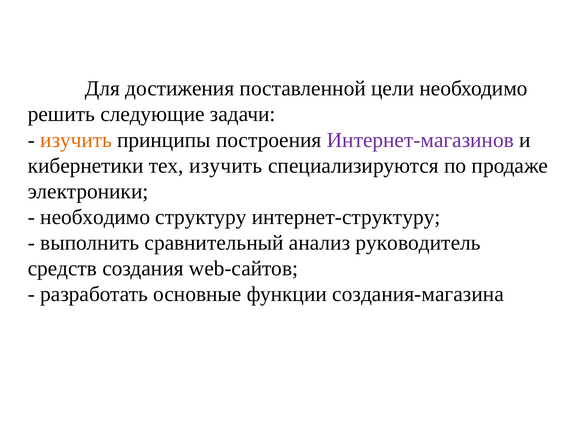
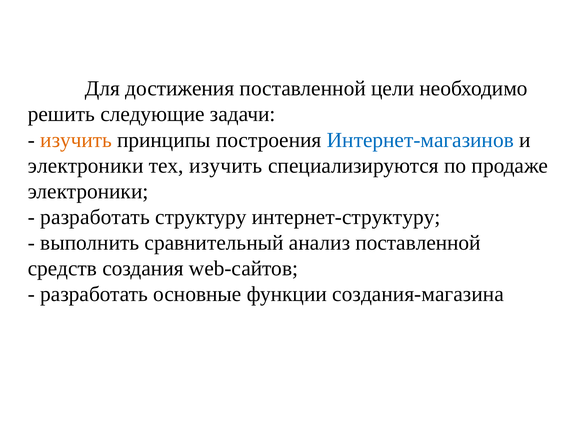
Интернет-магазинов colour: purple -> blue (420, 140)
кибернетики: кибернетики -> электроники (86, 165)
необходимо: необходимо -> разработать (95, 217)
анализ руководитель: руководитель -> поставленной (418, 242)
